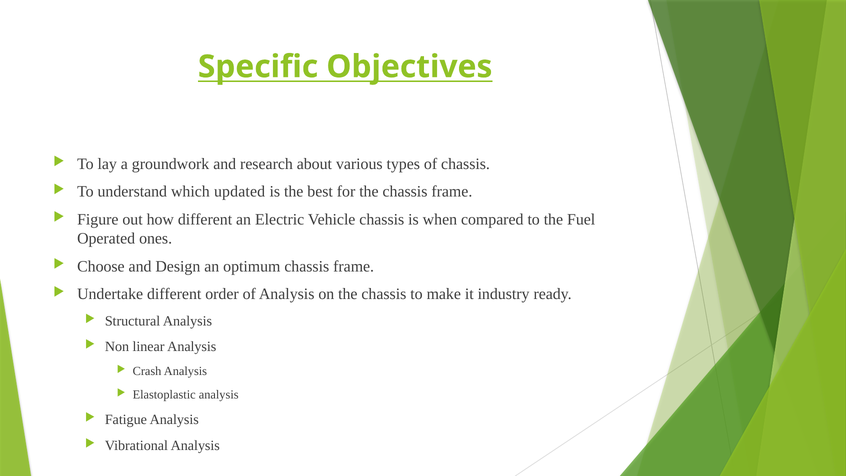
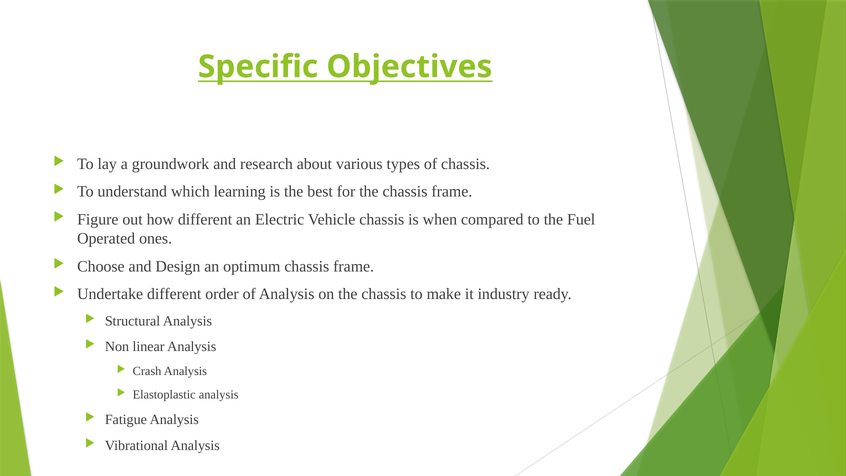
updated: updated -> learning (240, 192)
